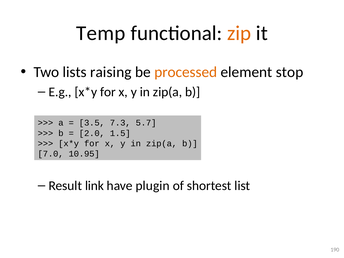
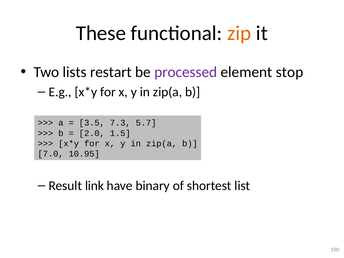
Temp: Temp -> These (101, 33)
raising: raising -> restart (111, 72)
processed colour: orange -> purple (186, 72)
plugin: plugin -> binary (153, 186)
